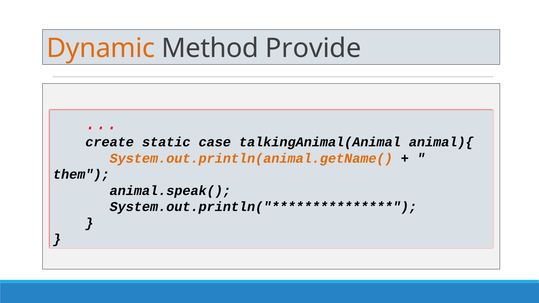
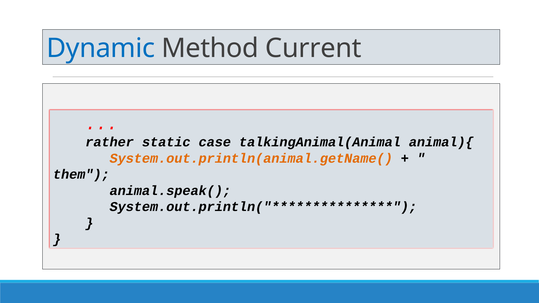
Dynamic colour: orange -> blue (101, 48)
Provide: Provide -> Current (313, 48)
create: create -> rather (110, 142)
